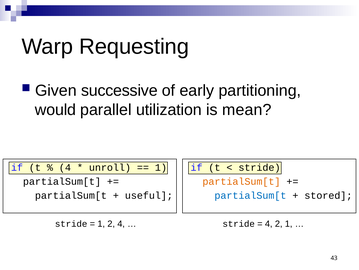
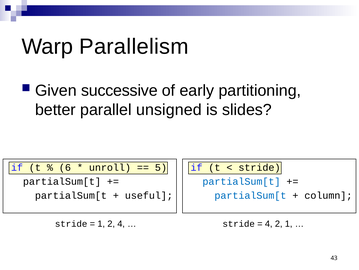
Requesting: Requesting -> Parallelism (134, 46)
would: would -> better (55, 109)
utilization: utilization -> unsigned (169, 109)
mean: mean -> slides (247, 109)
4: 4 -> 6 (65, 167)
1: 1 -> 5 (161, 167)
partialSum[t colour: orange -> blue (241, 181)
stored: stored -> column (328, 195)
